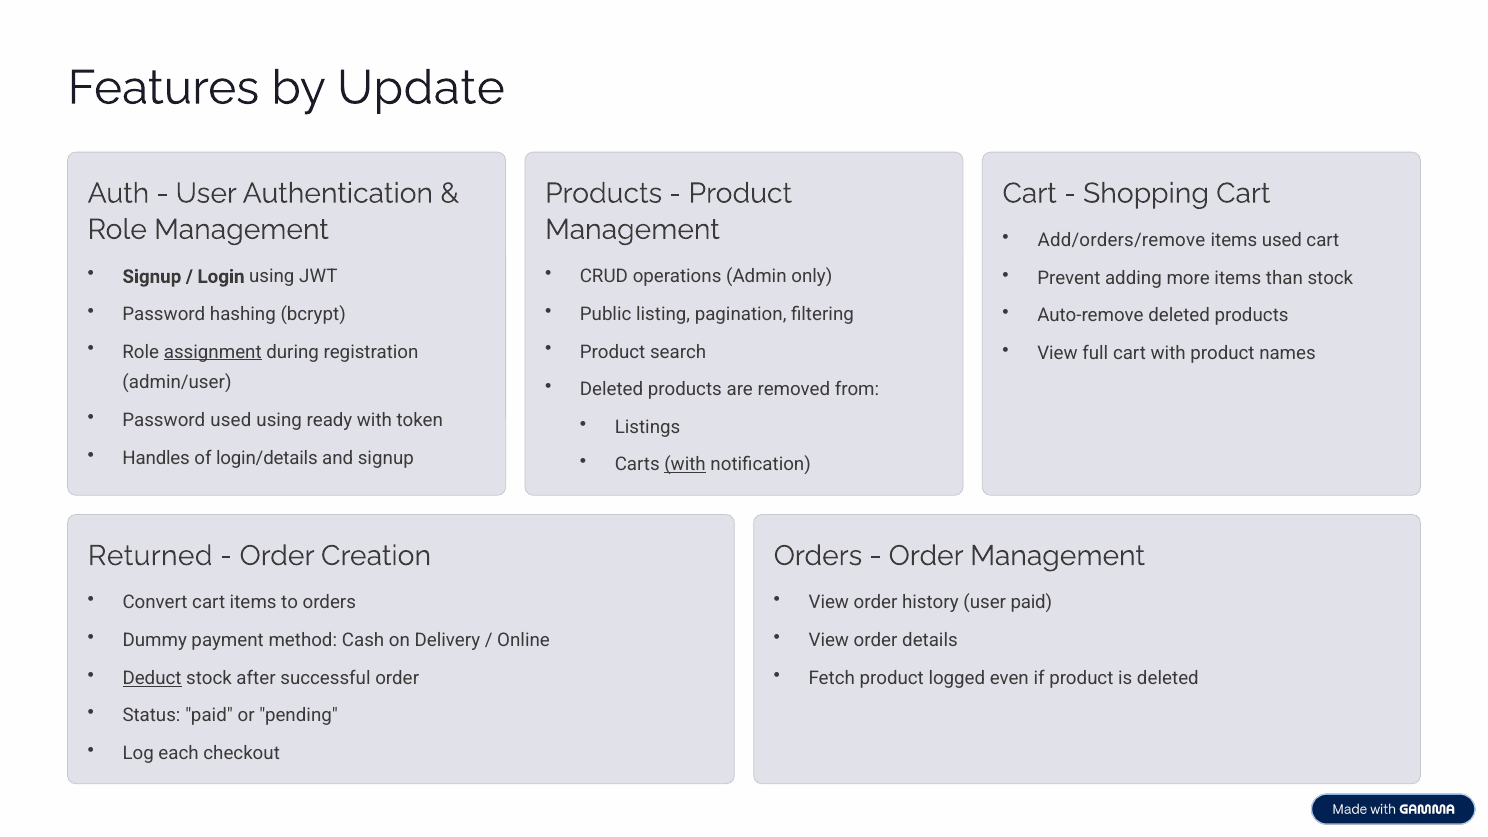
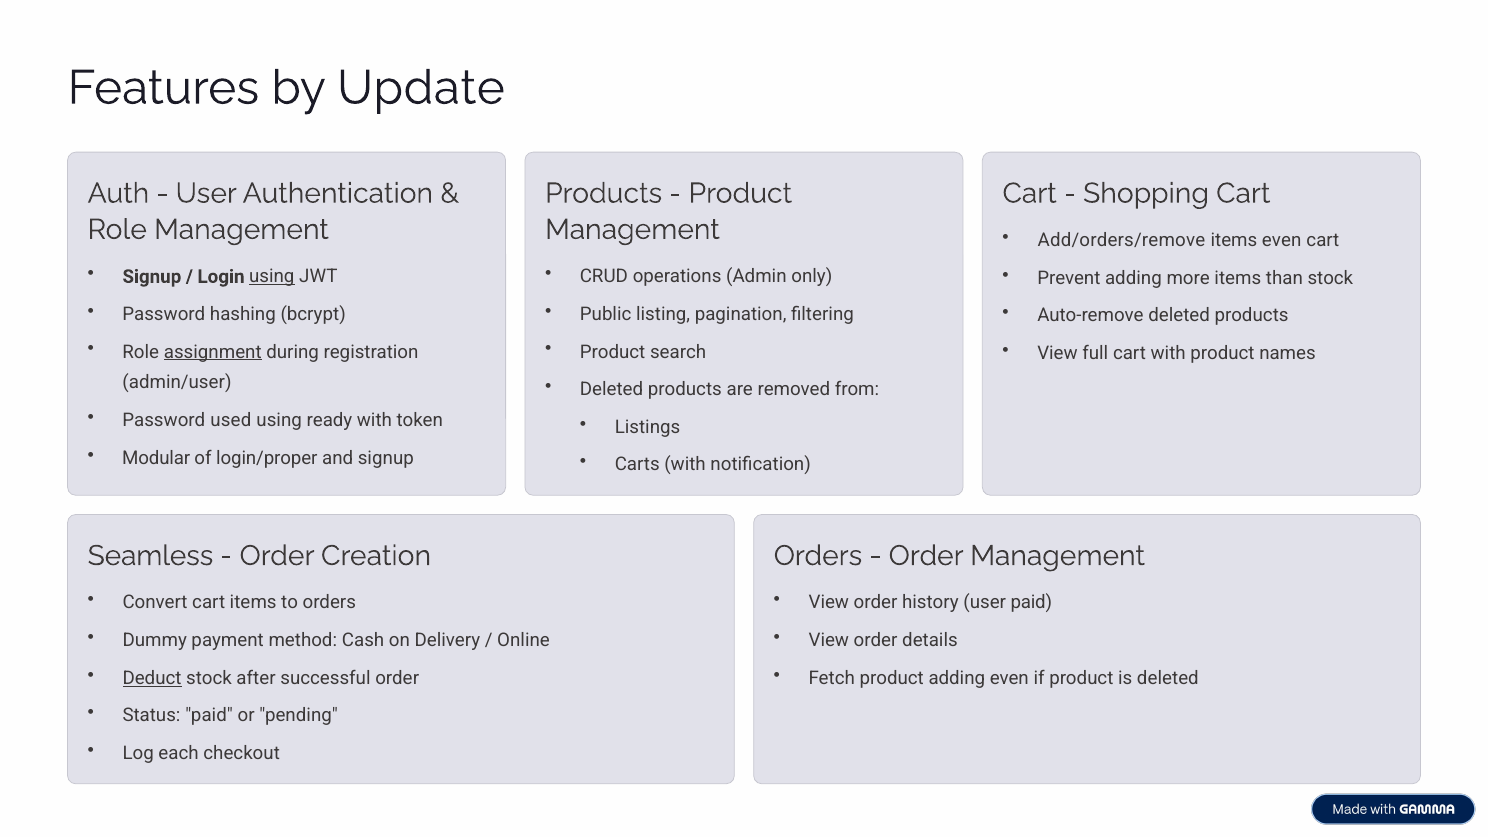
items used: used -> even (1282, 240)
using underline: none -> present (272, 277)
Handles: Handles -> Modular (156, 458)
login/details: login/details -> login/proper (267, 458)
with underline: present -> none (685, 465)
Returned: Returned -> Seamless (150, 556)
product logged: logged -> adding (957, 678)
